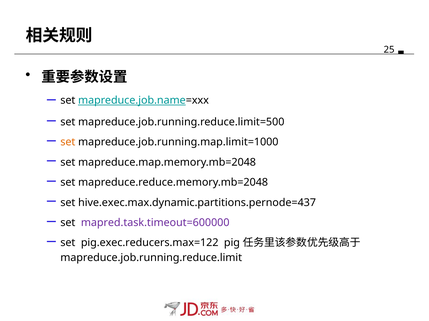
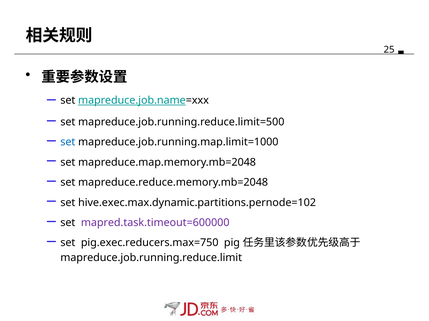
set colour: orange -> blue (68, 142)
hive.exec.max.dynamic.partitions.pernode=437: hive.exec.max.dynamic.partitions.pernode=437 -> hive.exec.max.dynamic.partitions.pernode=102 (197, 203)
pig.exec.reducers.max=122: pig.exec.reducers.max=122 -> pig.exec.reducers.max=750 (150, 243)
